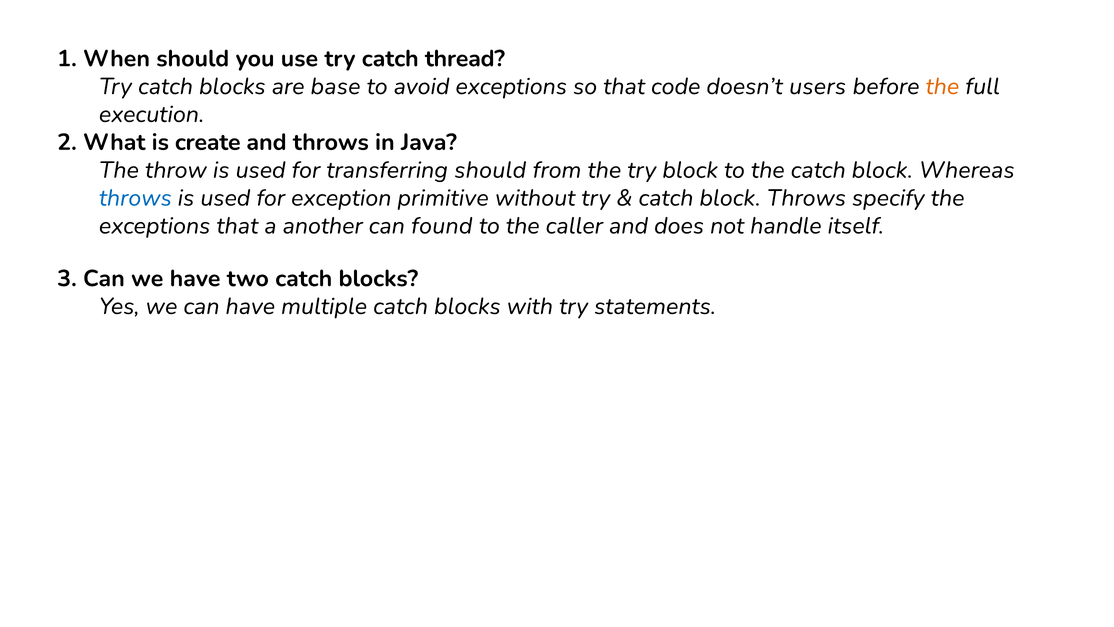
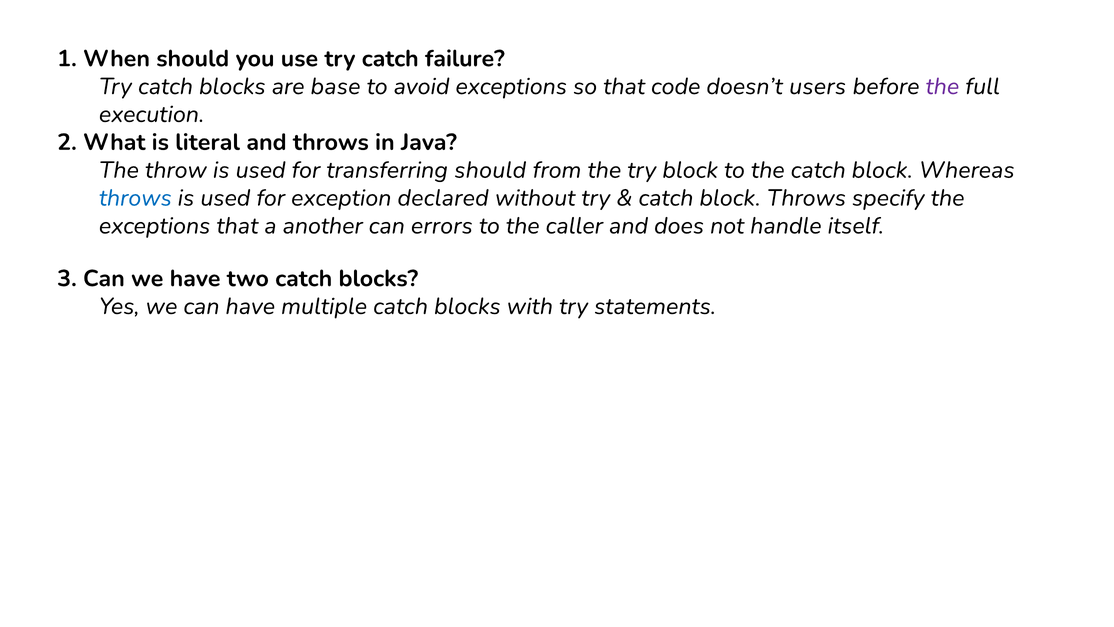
thread: thread -> failure (465, 59)
the colour: orange -> purple (942, 86)
create: create -> literal (208, 142)
primitive: primitive -> declared (443, 198)
found: found -> errors (442, 226)
